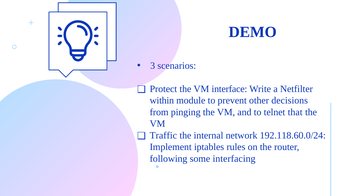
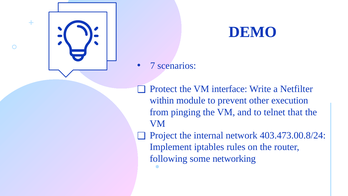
3: 3 -> 7 (153, 66)
decisions: decisions -> execution (290, 100)
Traffic: Traffic -> Project (163, 135)
192.118.60.0/24: 192.118.60.0/24 -> 403.473.00.8/24 (293, 135)
interfacing: interfacing -> networking (234, 158)
